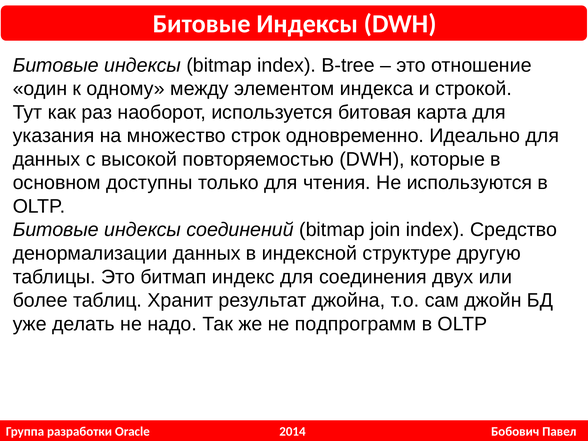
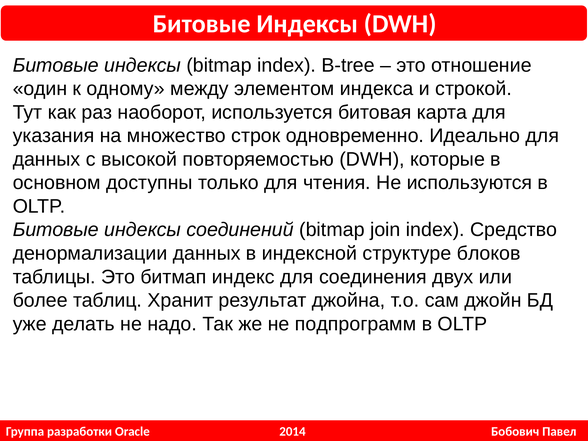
другую: другую -> блоков (489, 253)
